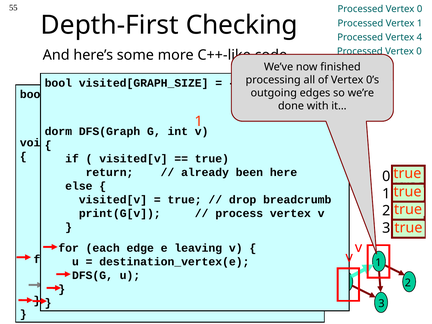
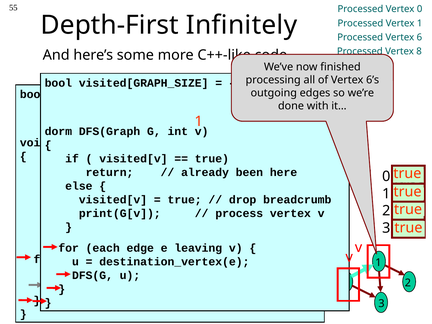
Checking: Checking -> Infinitely (242, 25)
4: 4 -> 6 (419, 38)
0: 0 -> 8 (419, 51)
0’s: 0’s -> 6’s (373, 80)
